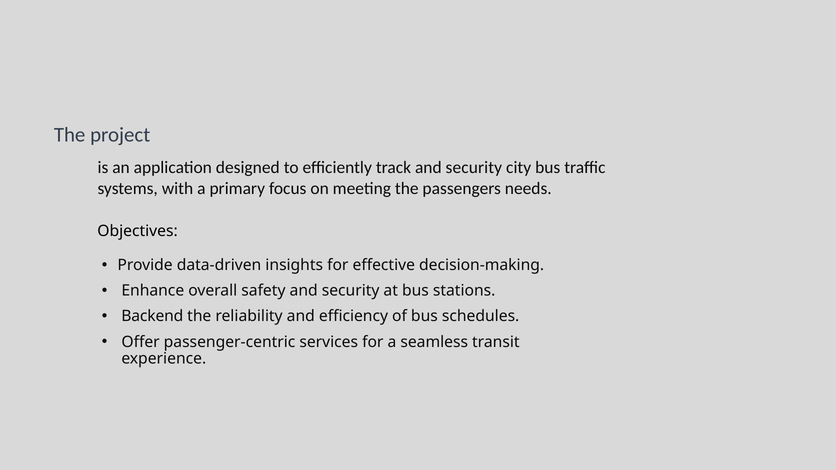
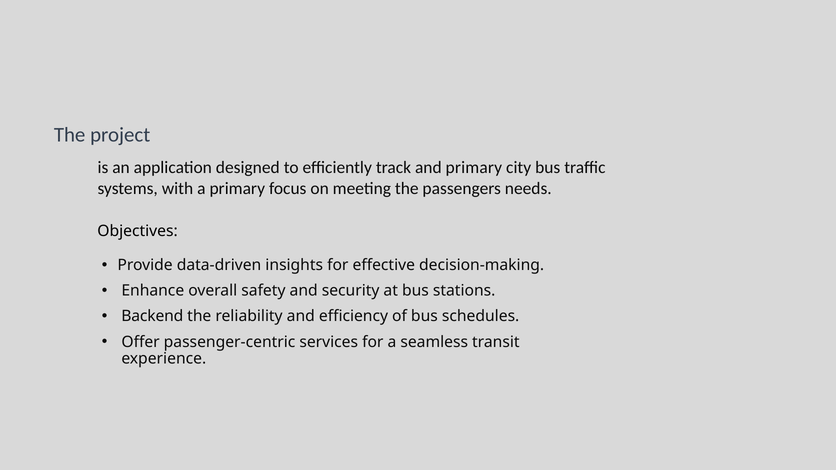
track and security: security -> primary (474, 167)
